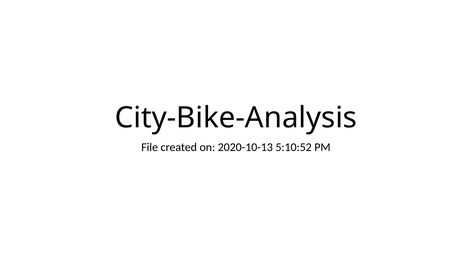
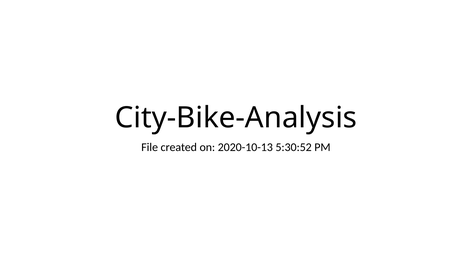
5:10:52: 5:10:52 -> 5:30:52 (294, 148)
